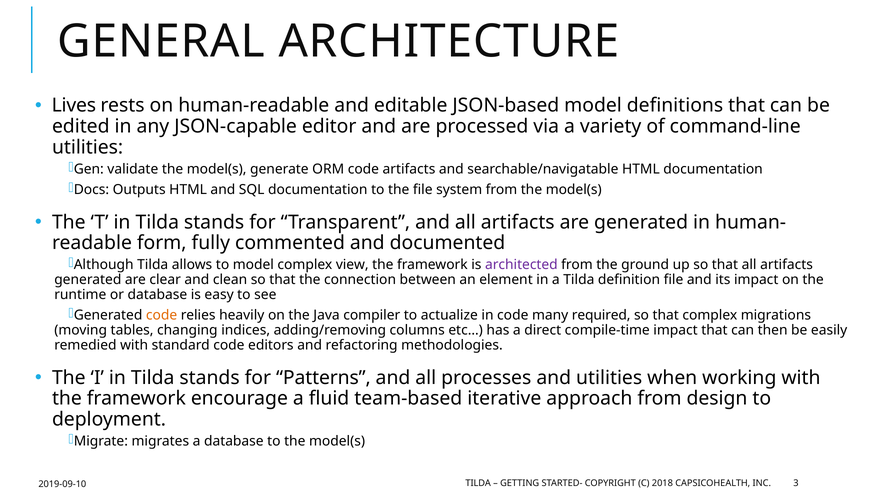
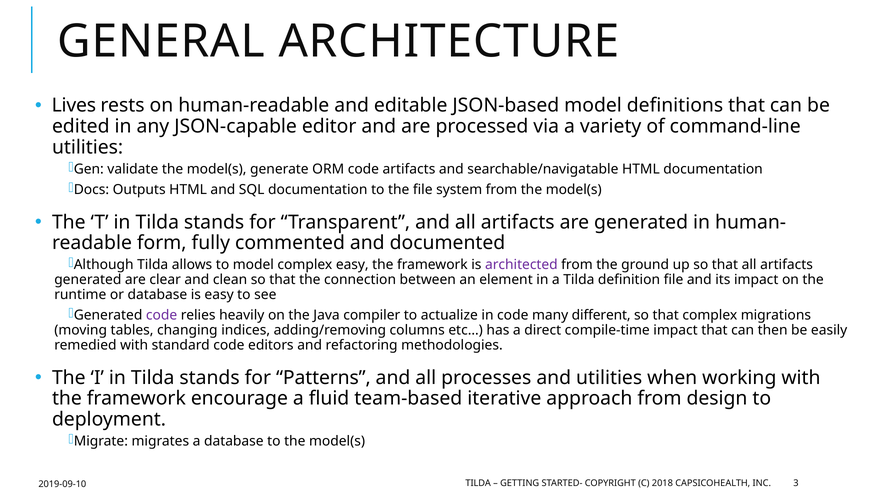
complex view: view -> easy (352, 265)
code colour: orange -> purple (162, 315)
required: required -> different (601, 315)
